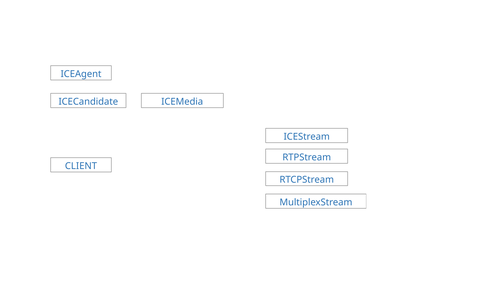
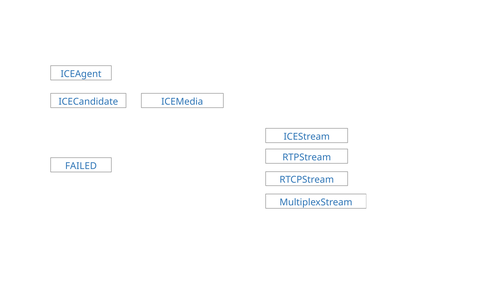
CLIENT: CLIENT -> FAILED (81, 166)
